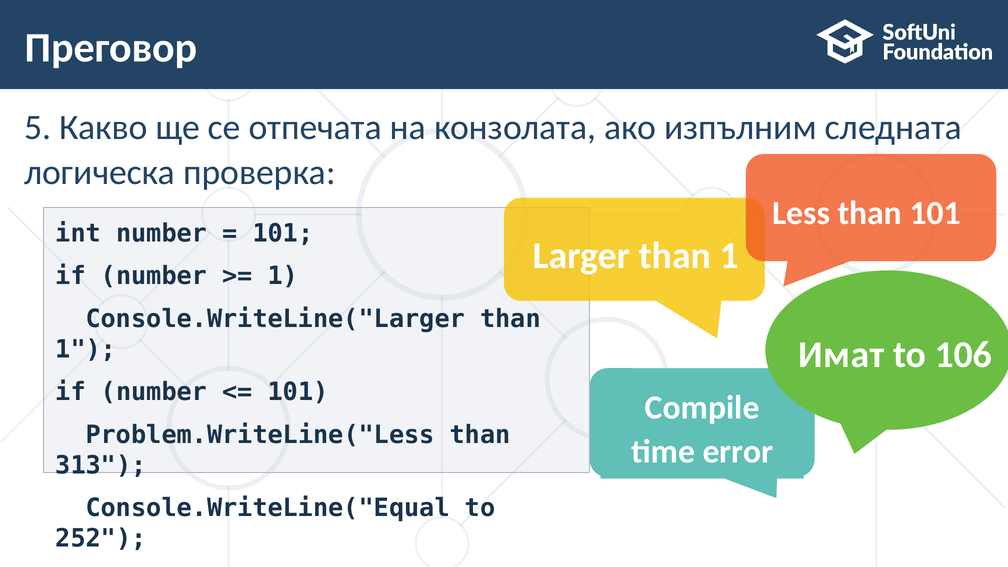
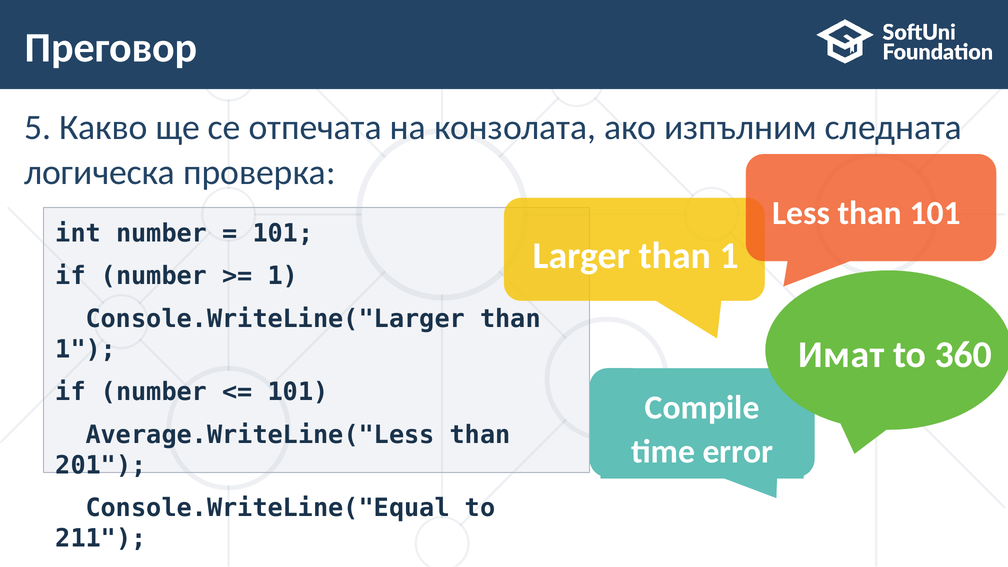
106: 106 -> 360 (963, 355)
Problem.WriteLine("Less: Problem.WriteLine("Less -> Average.WriteLine("Less (260, 435)
313: 313 -> 201 (101, 465)
252: 252 -> 211 (101, 538)
